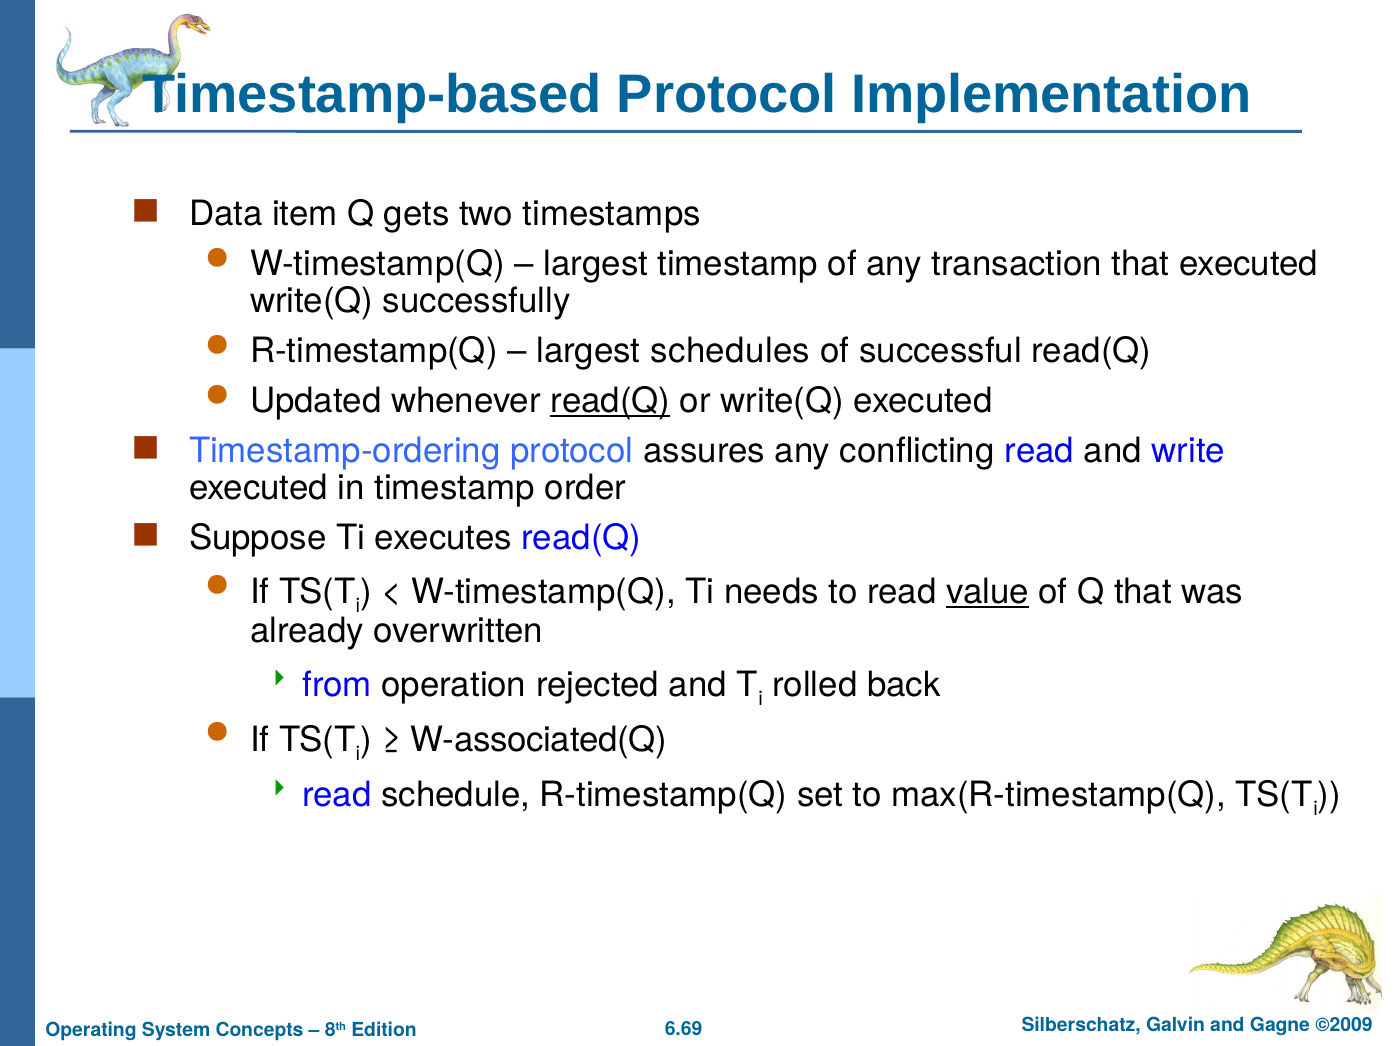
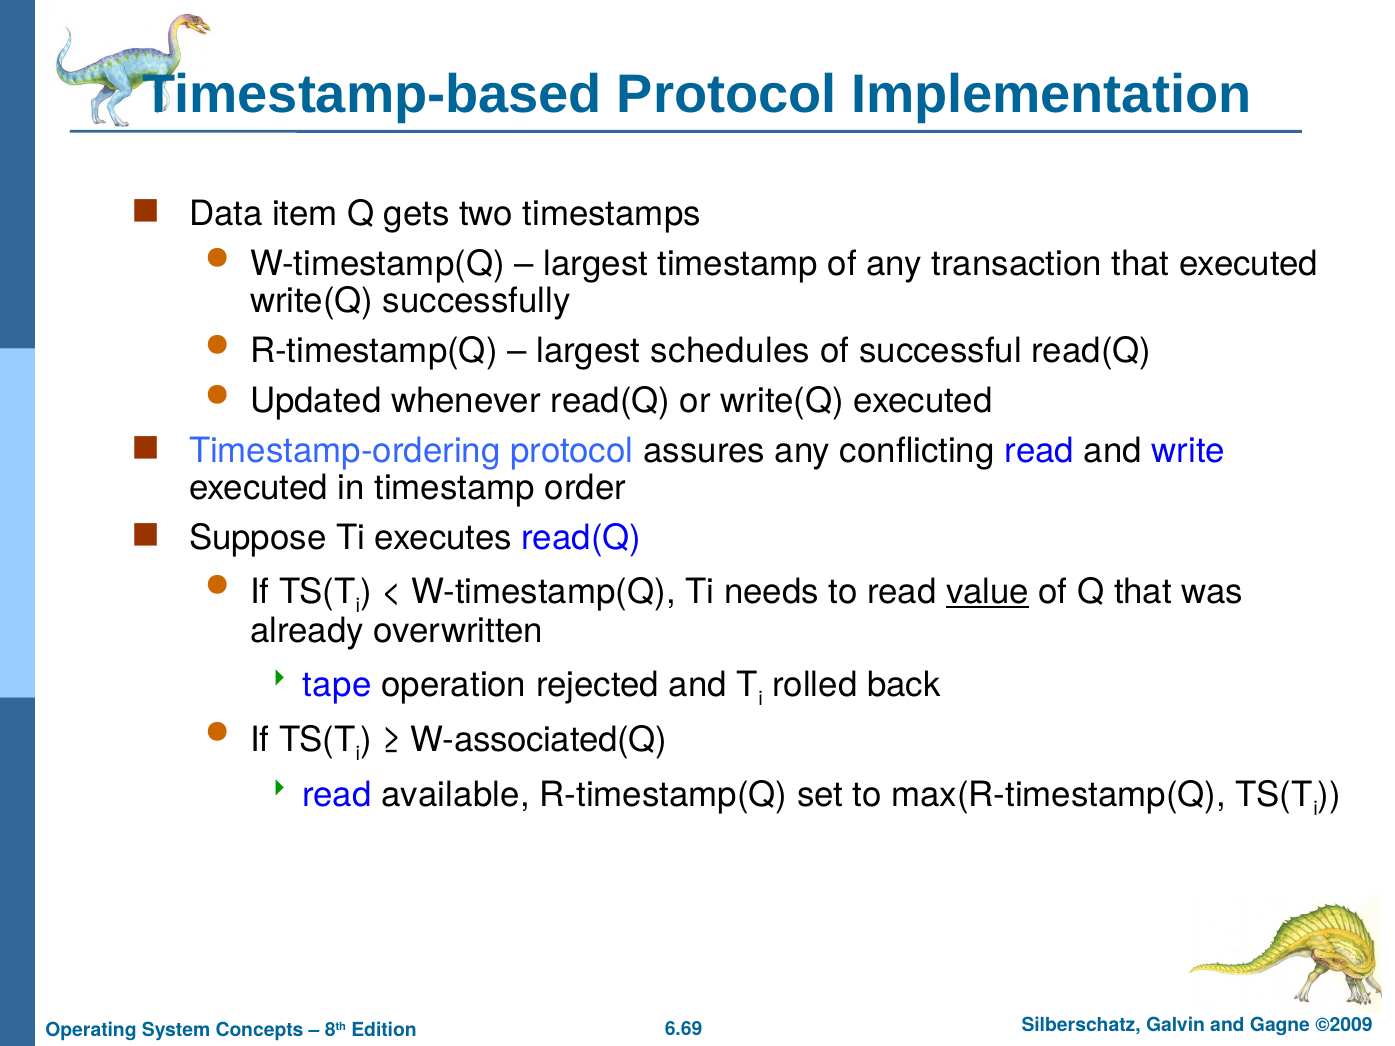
read(Q underline: present -> none (610, 401)
from: from -> tape (337, 685)
schedule: schedule -> available (456, 795)
